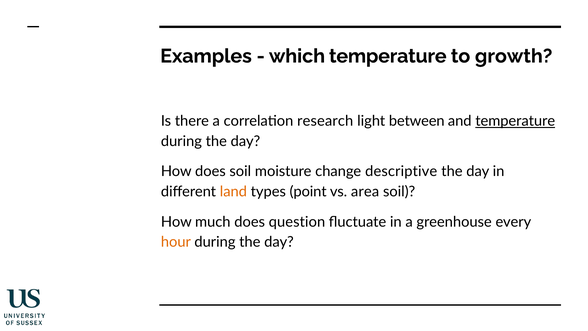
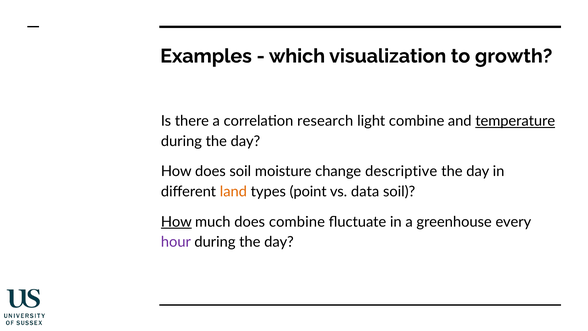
which temperature: temperature -> visualization (388, 56)
light between: between -> combine (417, 121)
area: area -> data (365, 192)
How underline: none -> present (176, 222)
does question: question -> combine (297, 222)
hour colour: orange -> purple (176, 242)
